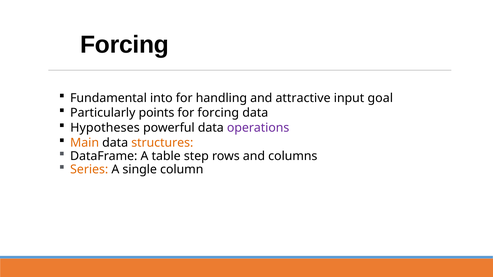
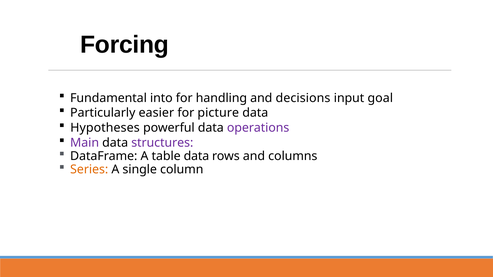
attractive: attractive -> decisions (303, 98)
points: points -> easier (156, 113)
for forcing: forcing -> picture (218, 113)
Main colour: orange -> purple (85, 143)
structures colour: orange -> purple (162, 143)
table step: step -> data (196, 156)
